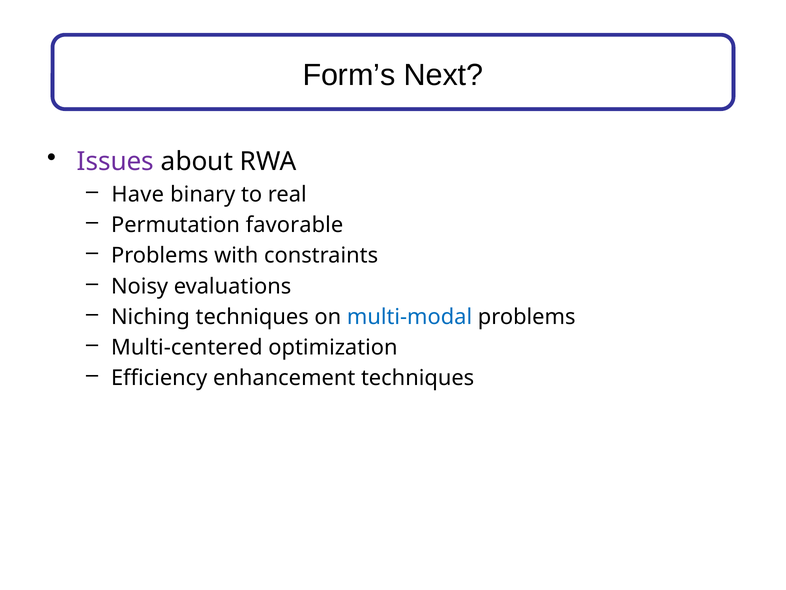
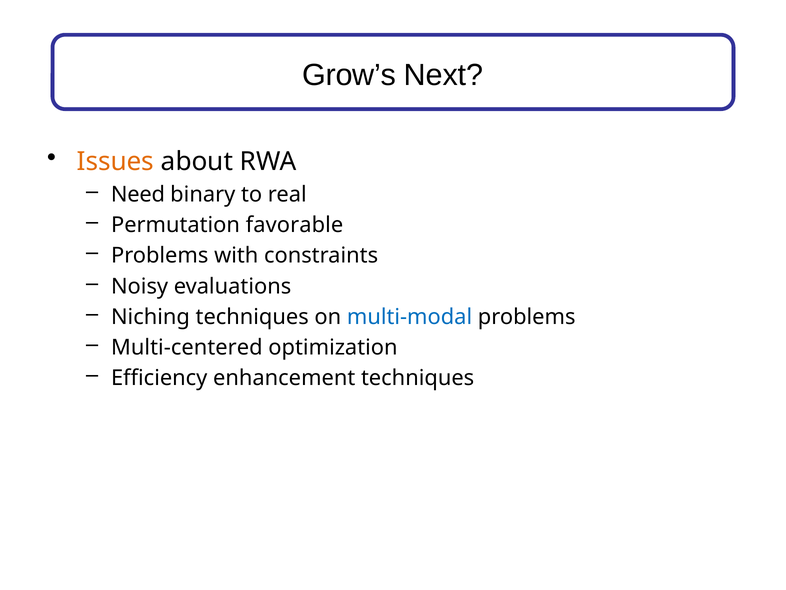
Form’s: Form’s -> Grow’s (349, 75)
Issues colour: purple -> orange (115, 161)
Have: Have -> Need (138, 194)
